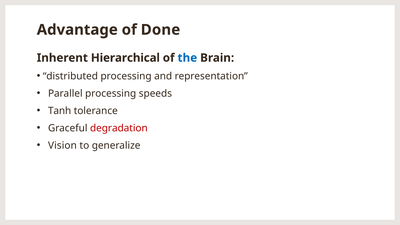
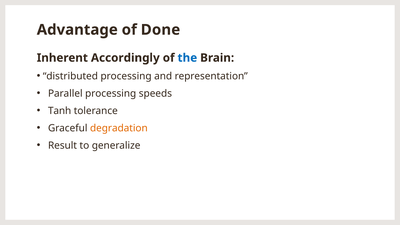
Hierarchical: Hierarchical -> Accordingly (125, 58)
degradation colour: red -> orange (119, 128)
Vision: Vision -> Result (62, 146)
